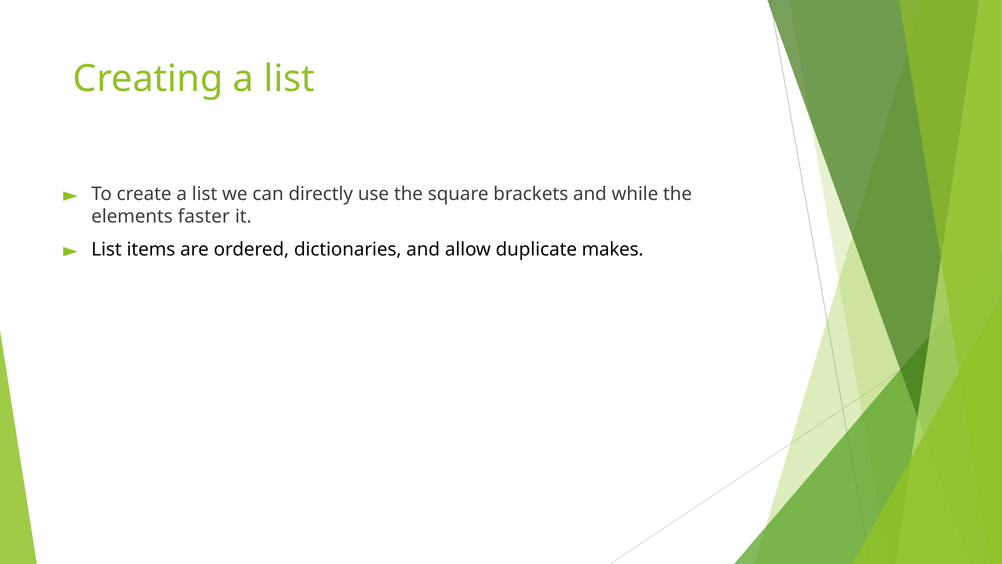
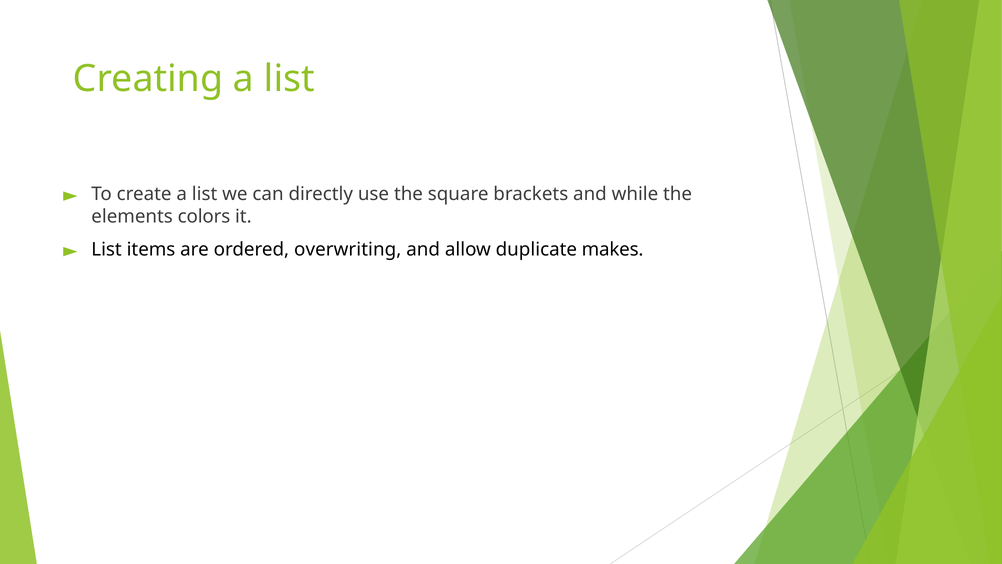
faster: faster -> colors (204, 216)
dictionaries: dictionaries -> overwriting (348, 249)
